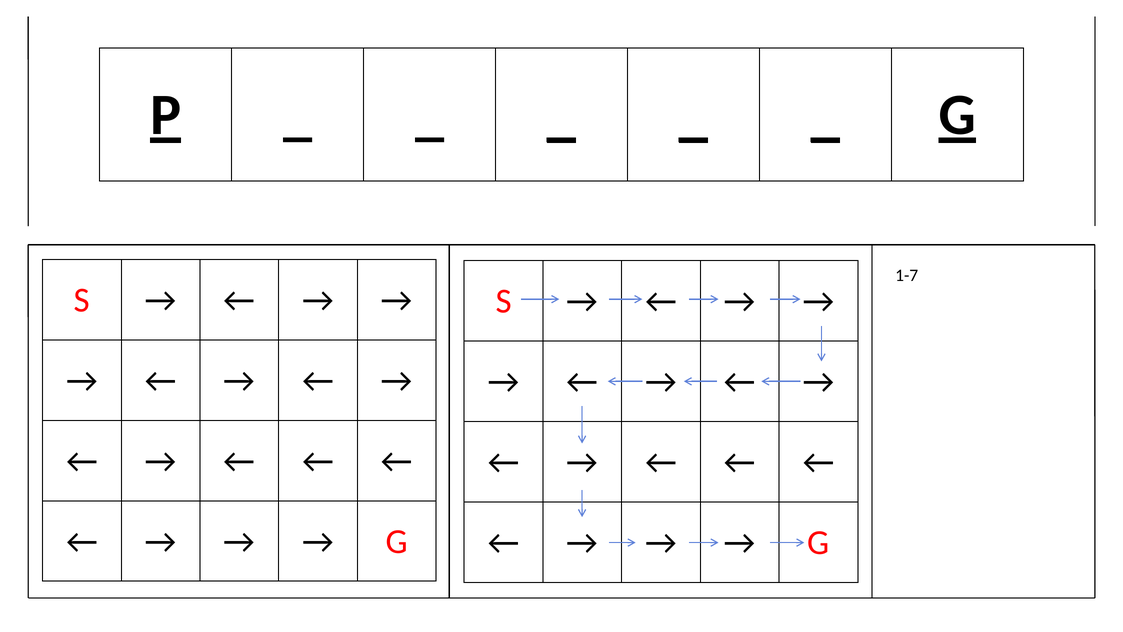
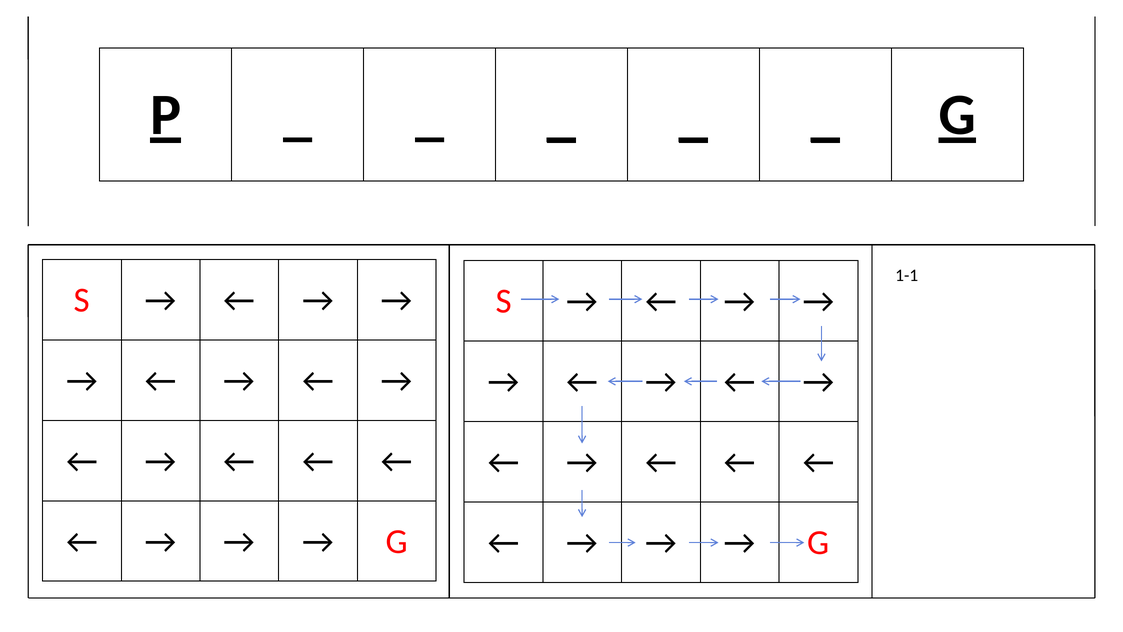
1-7: 1-7 -> 1-1 (907, 275)
